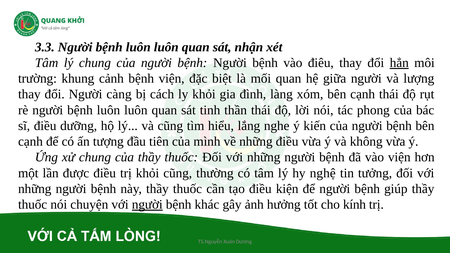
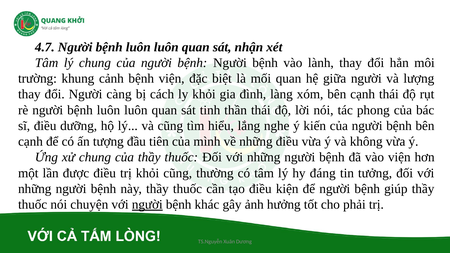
3.3: 3.3 -> 4.7 (45, 47)
điêu: điêu -> lành (321, 63)
hẳn underline: present -> none (399, 63)
nghệ: nghệ -> đáng (323, 173)
kính: kính -> phải (354, 205)
